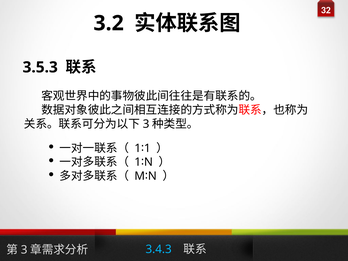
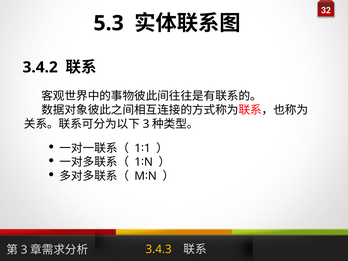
3.2: 3.2 -> 5.3 (109, 23)
3.5.3: 3.5.3 -> 3.4.2 (40, 67)
3.4.3 colour: light blue -> yellow (159, 249)
